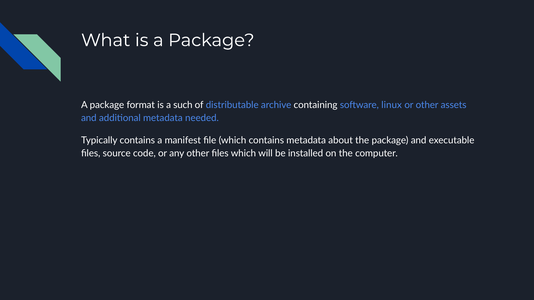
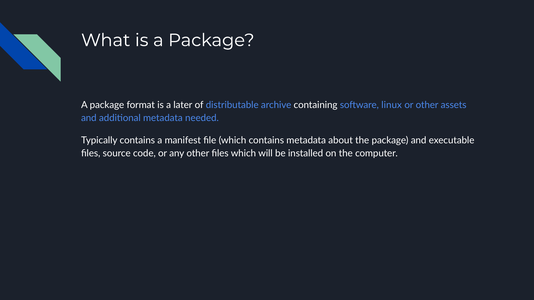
such: such -> later (183, 105)
